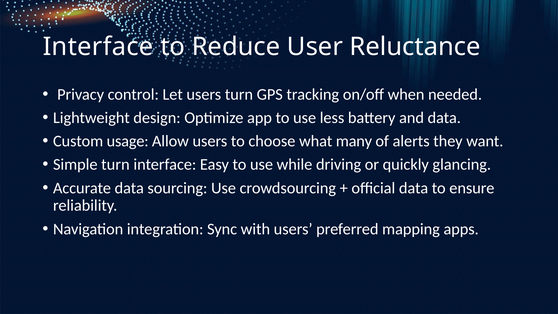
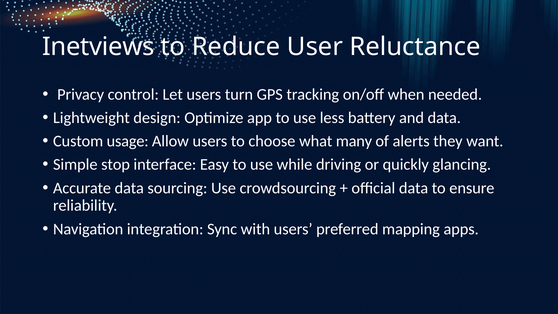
Interface: Interface -> Inetviews (98, 47)
Simple turn: turn -> stop (116, 165)
